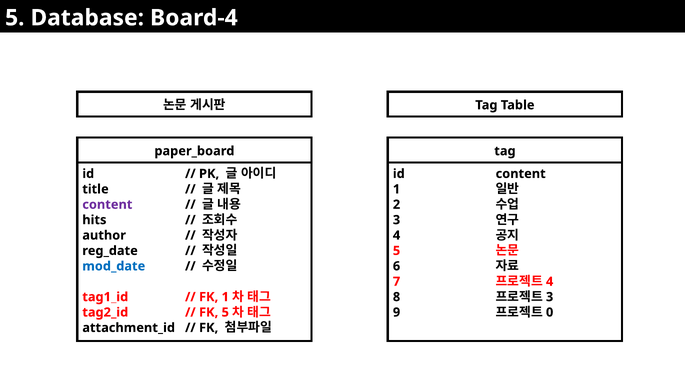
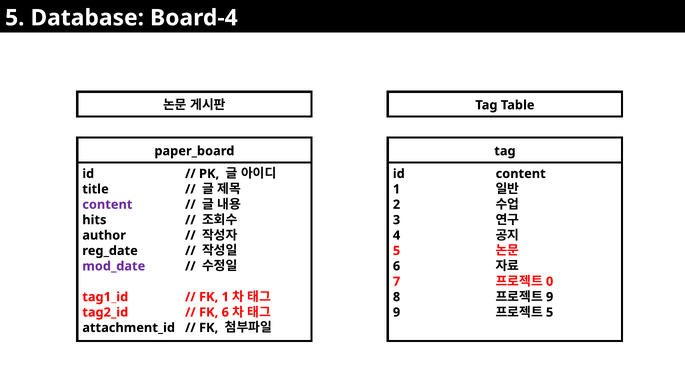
mod_date colour: blue -> purple (114, 266)
4: 4 -> 0 (550, 282)
3: 3 -> 9 (550, 297)
FK 5: 5 -> 6 (225, 313)
0: 0 -> 5 (550, 313)
